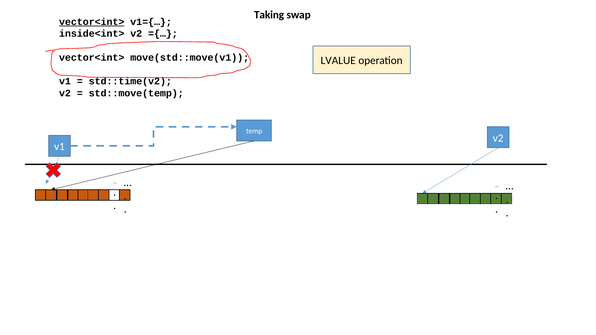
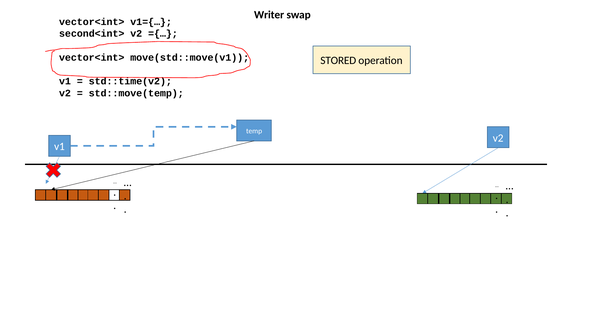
Taking: Taking -> Writer (269, 15)
vector<int> underline: present -> none (92, 22)
inside<int>: inside<int> -> second<int> (92, 34)
LVALUE: LVALUE -> STORED (338, 61)
